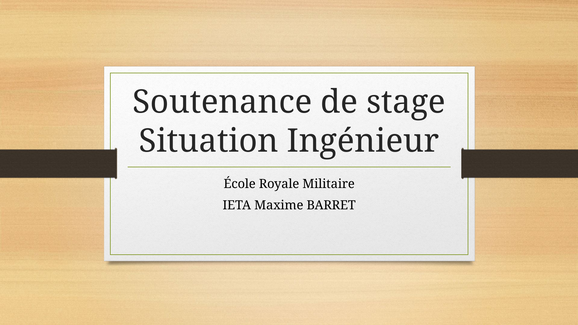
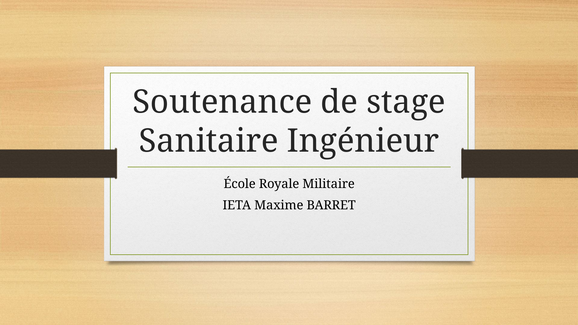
Situation: Situation -> Sanitaire (209, 141)
